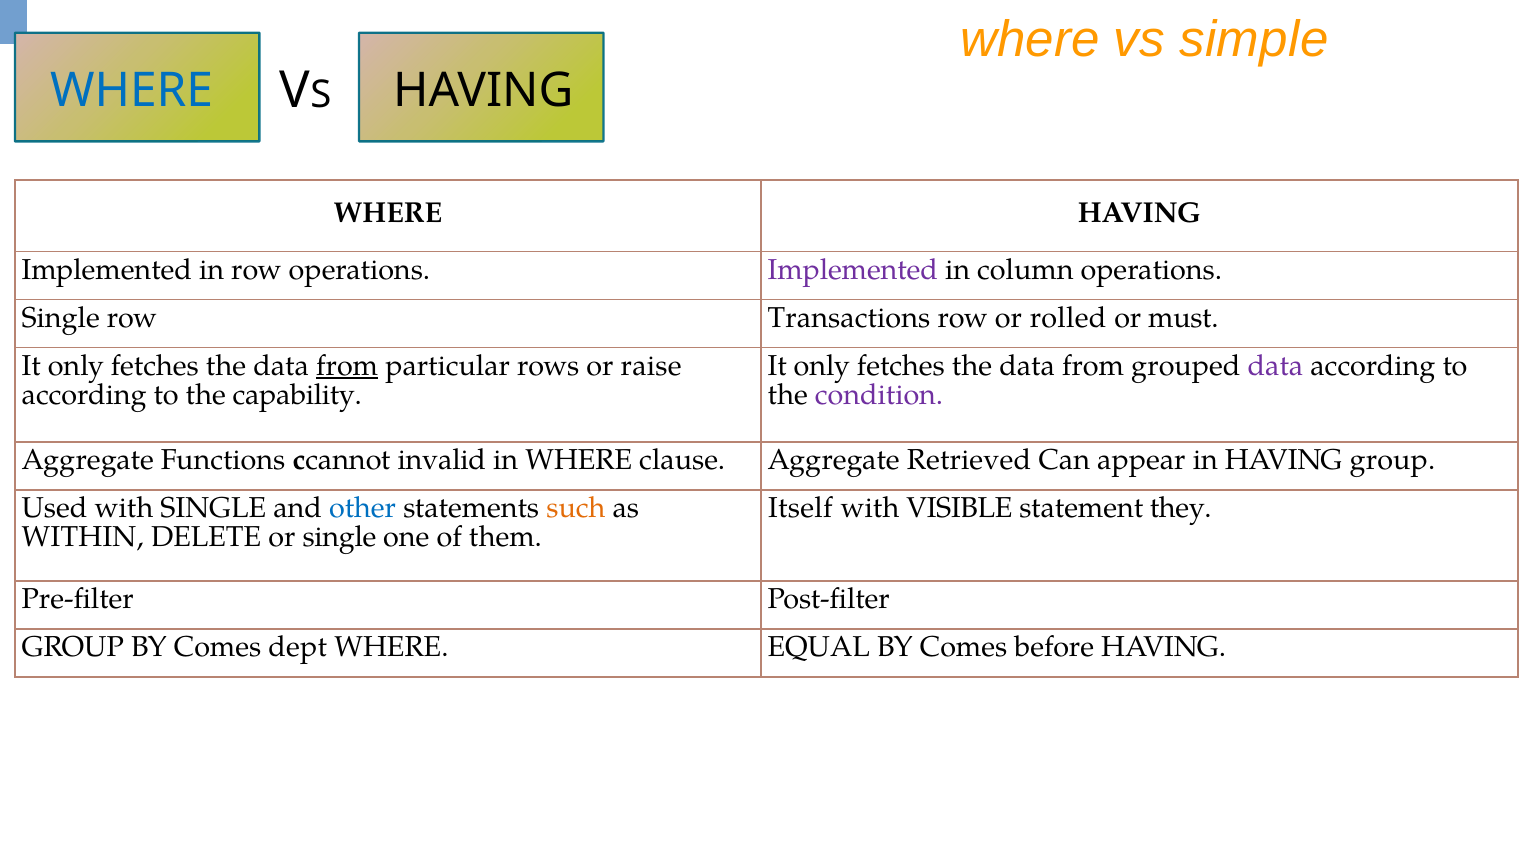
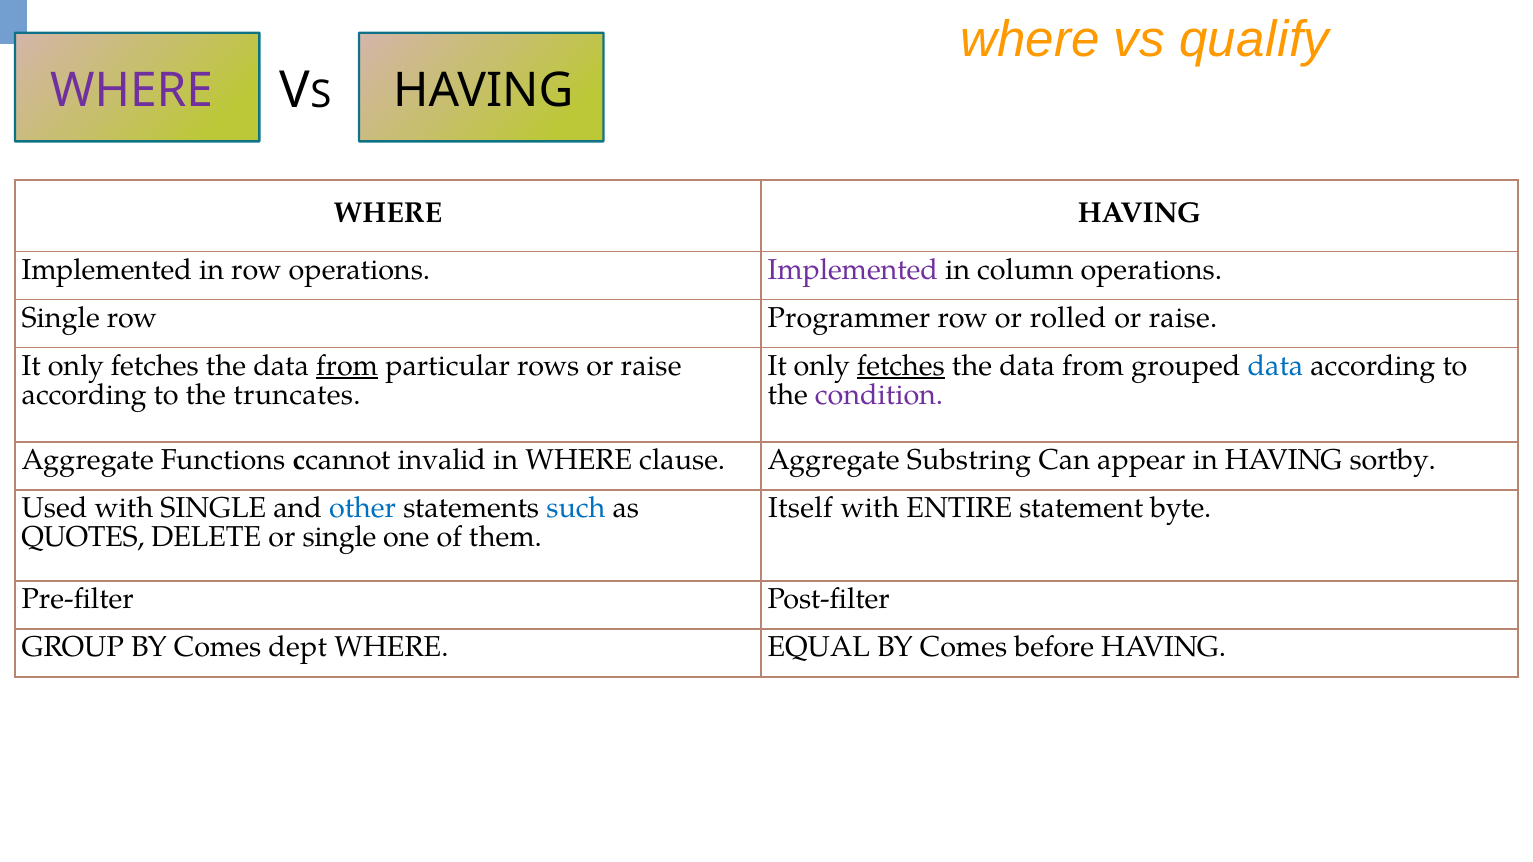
simple: simple -> qualify (1254, 40)
WHERE colour: blue -> purple (132, 91)
Transactions: Transactions -> Programmer (849, 318)
must: must -> raise (1183, 318)
fetches underline: none -> present (901, 366)
data colour: purple -> blue (1275, 366)
capability: capability -> truncates (297, 395)
Retrieved: Retrieved -> Substring (969, 460)
HAVING group: group -> sortby (1393, 460)
such colour: orange -> blue (576, 508)
VISIBLE: VISIBLE -> ENTIRE (959, 508)
they: they -> byte (1181, 508)
WITHIN: WITHIN -> QUOTES (83, 537)
